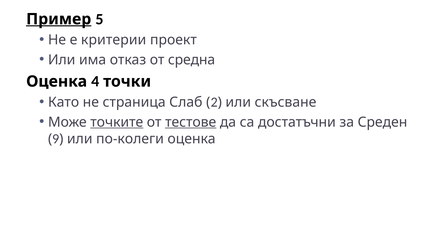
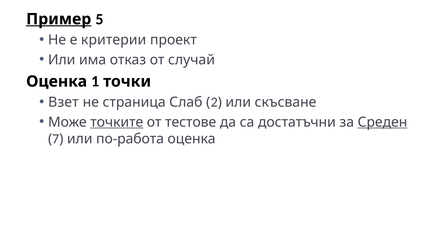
средна: средна -> случай (191, 60)
4: 4 -> 1 (95, 81)
Като: Като -> Взет (63, 102)
тестове underline: present -> none (191, 122)
Среден underline: none -> present (382, 122)
9: 9 -> 7 (56, 139)
по-колеги: по-колеги -> по-работа (130, 139)
